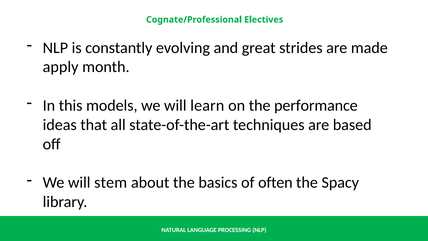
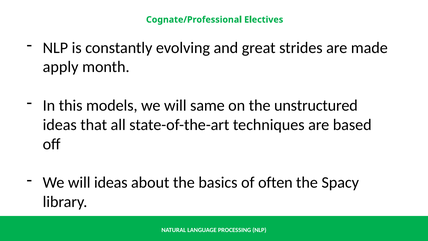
learn: learn -> same (207, 105)
performance: performance -> unstructured (316, 105)
will stem: stem -> ideas (111, 182)
